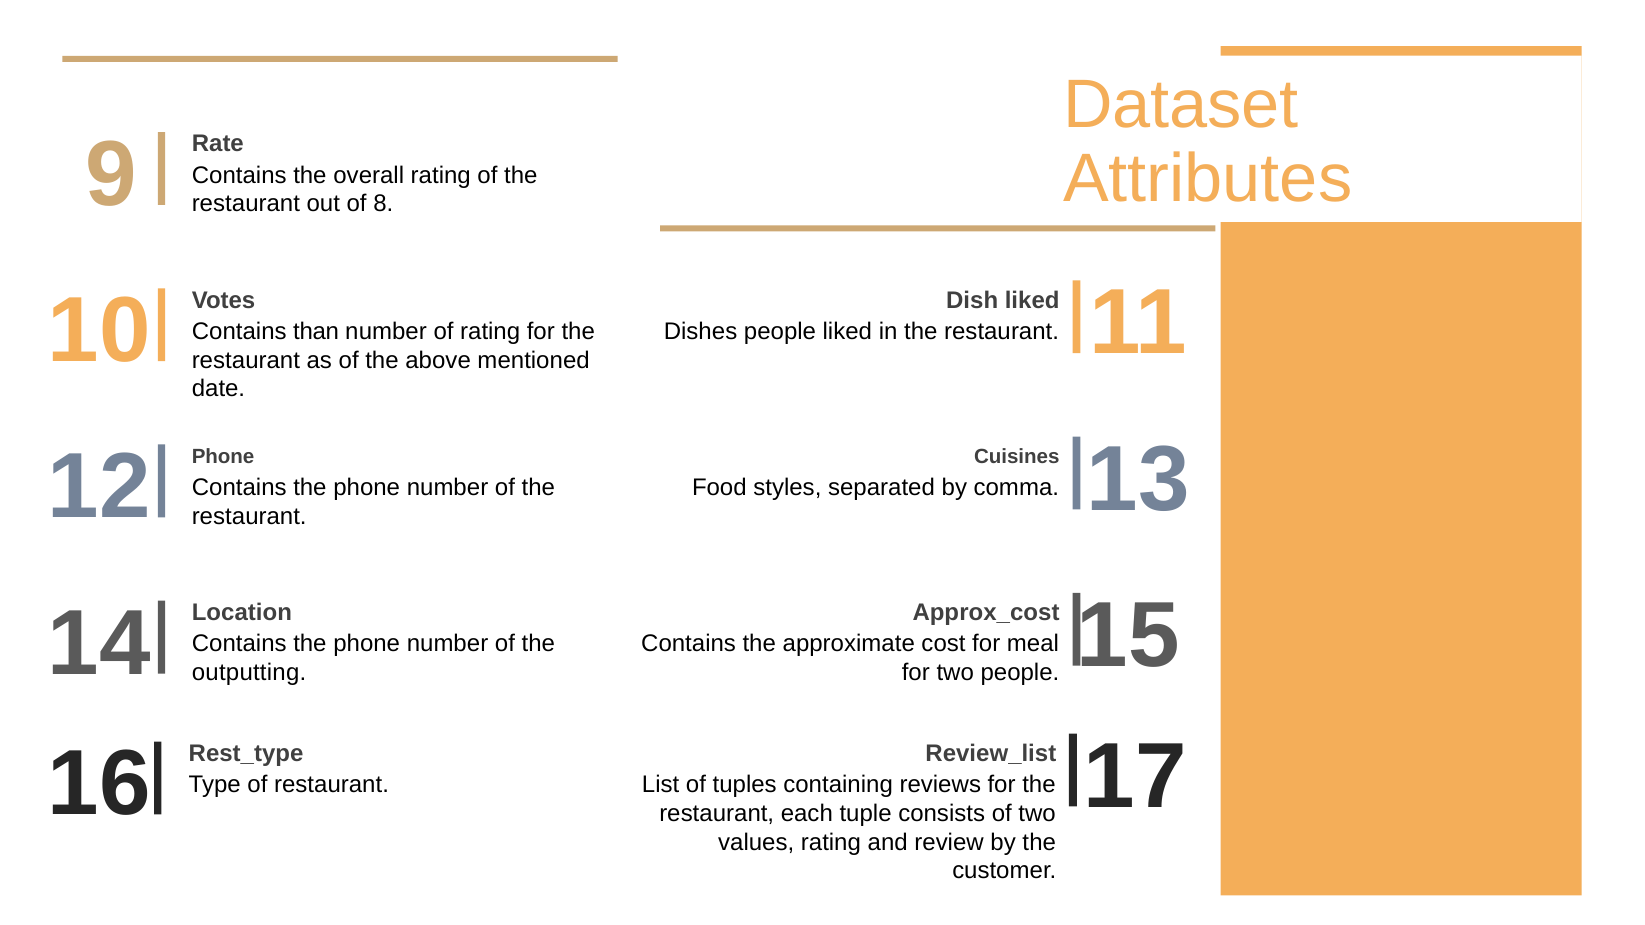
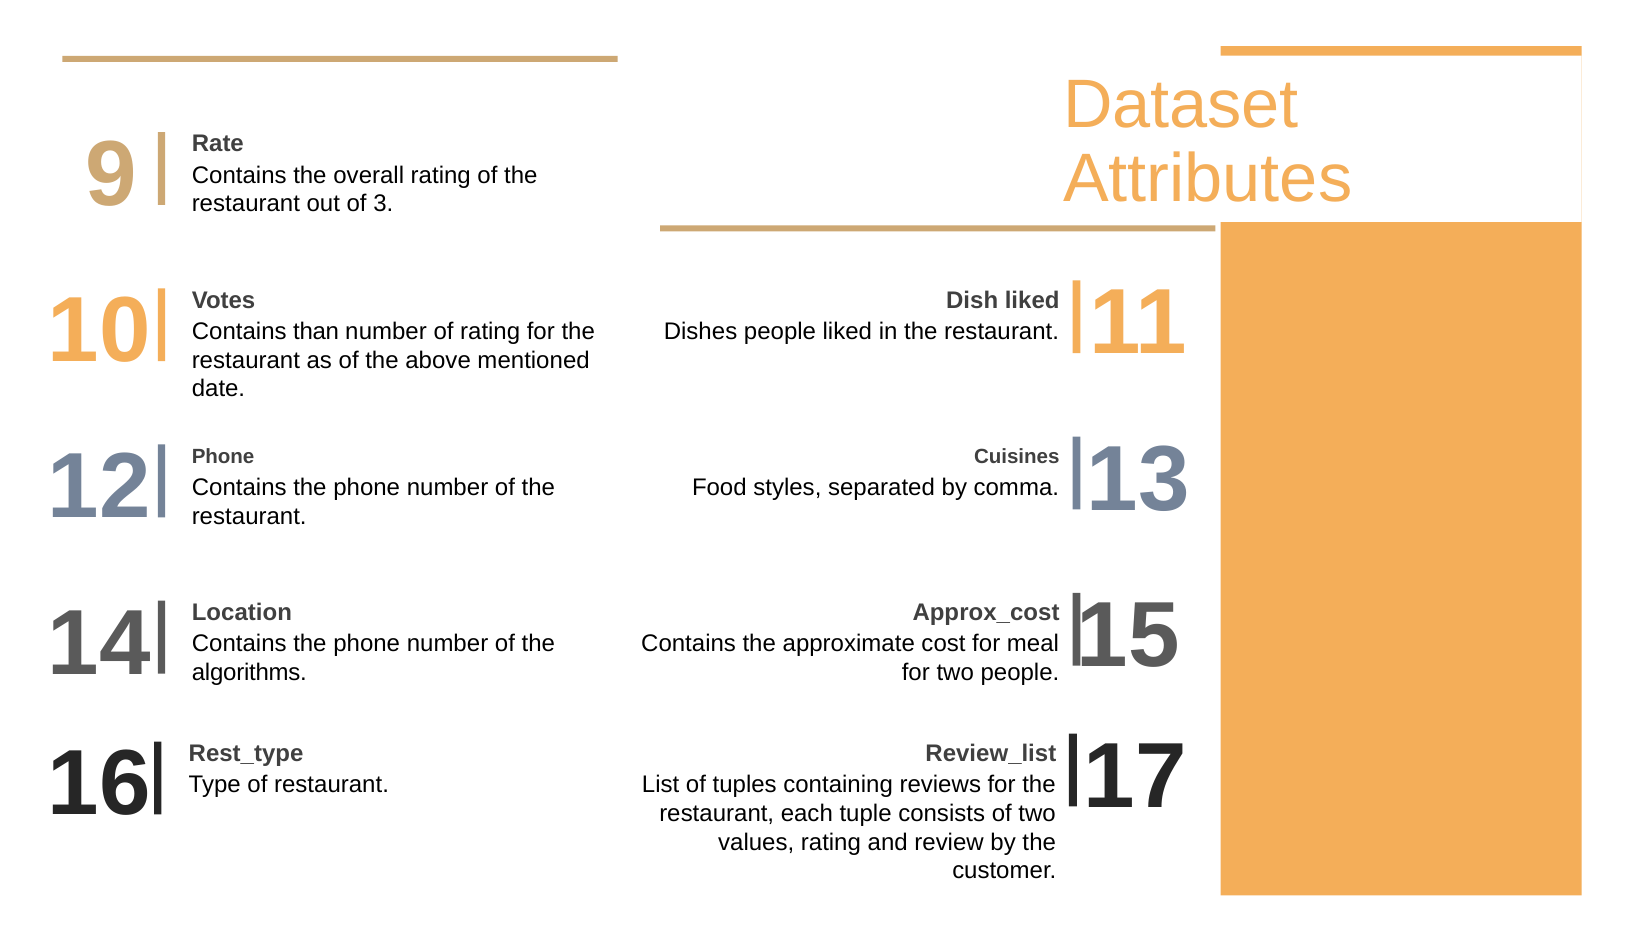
8: 8 -> 3 (383, 204)
outputting: outputting -> algorithms (249, 673)
